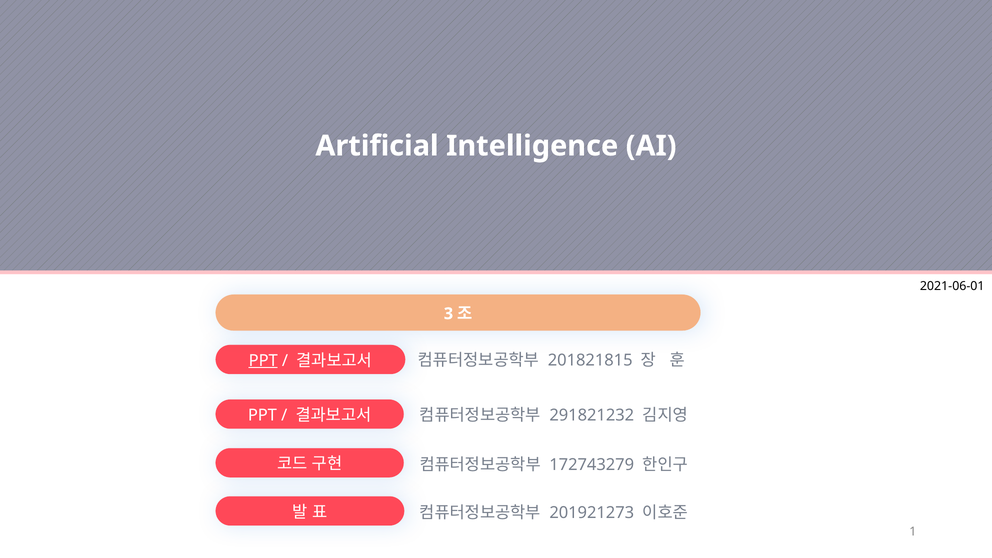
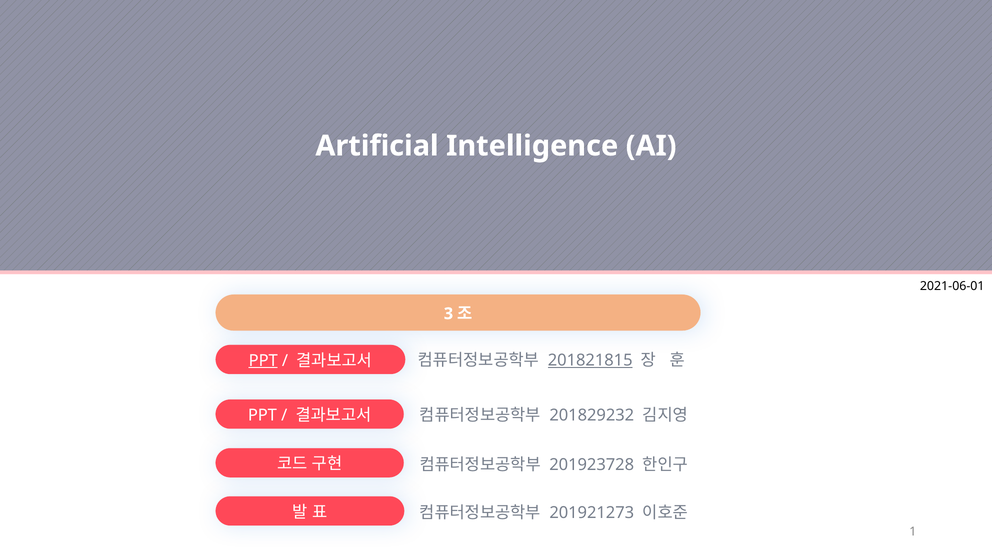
201821815 underline: none -> present (590, 360)
291821232: 291821232 -> 201829232 (592, 415)
172743279: 172743279 -> 201923728 (592, 465)
